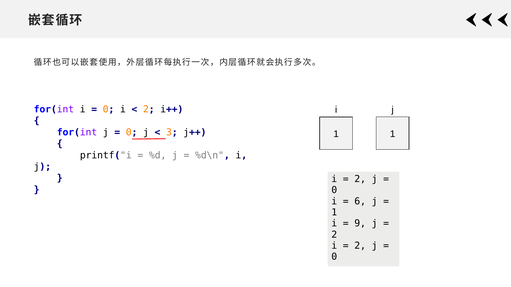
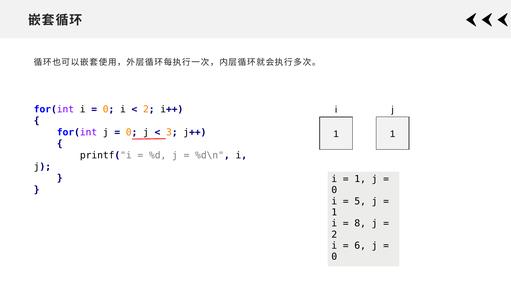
2: 2 -> 1 (360, 179)
6: 6 -> 5 (360, 202)
9: 9 -> 8 (360, 224)
2: 2 -> 6 (360, 246)
